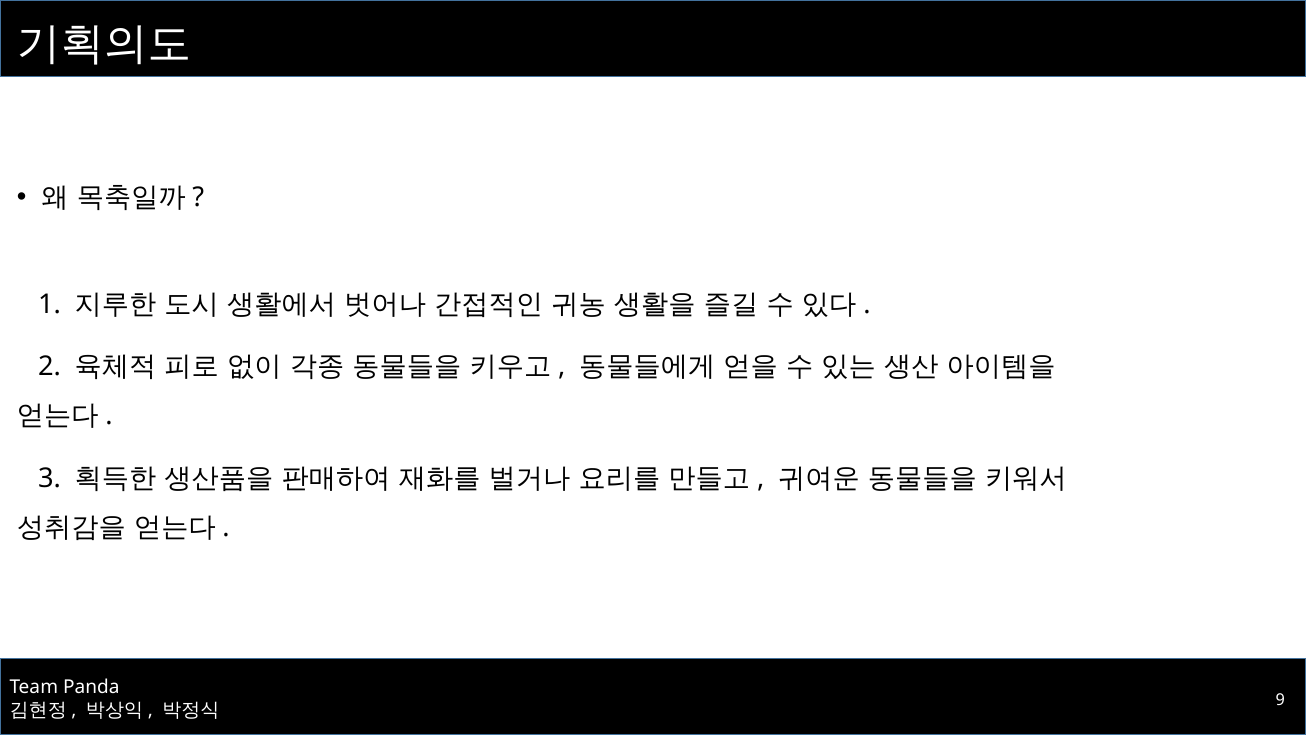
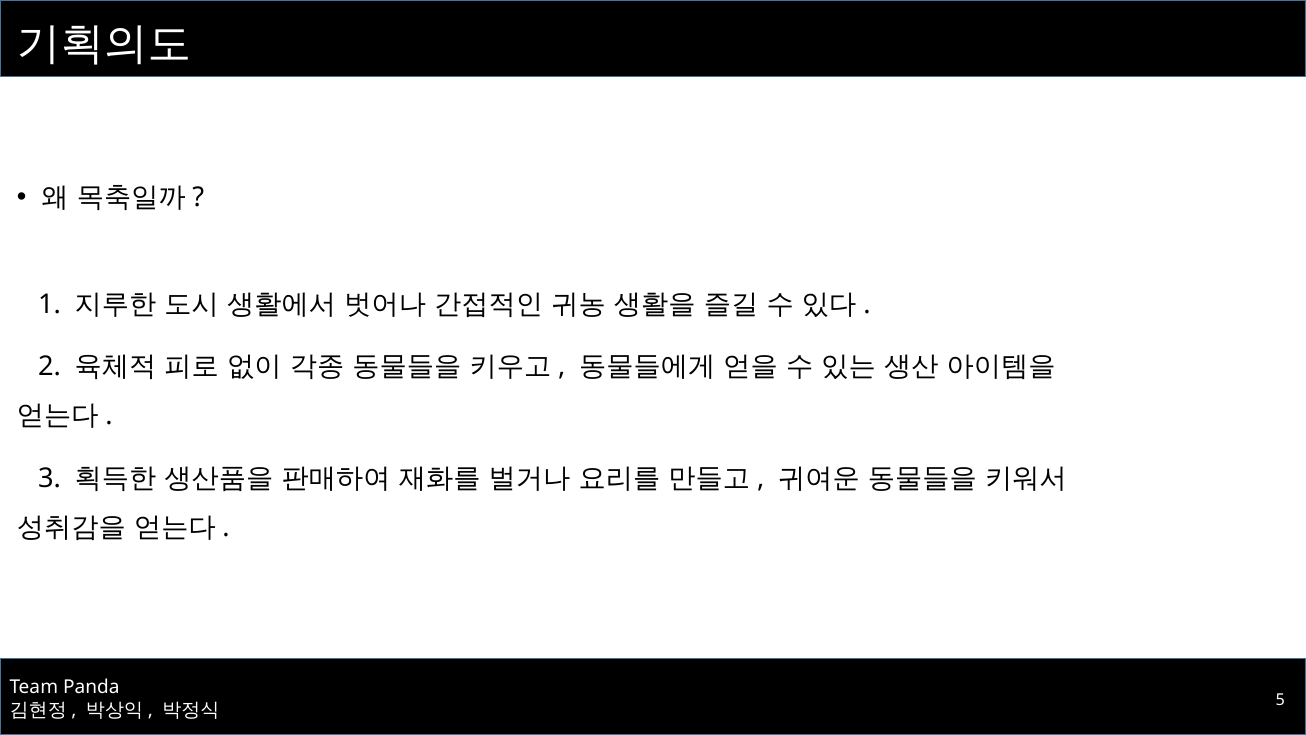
9: 9 -> 5 (1280, 700)
